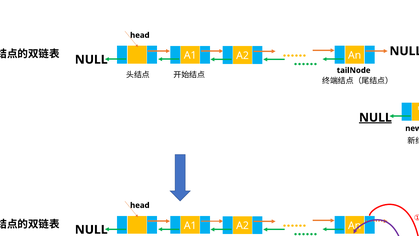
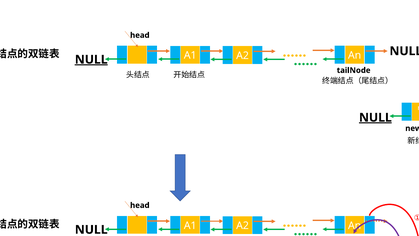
NULL underline: none -> present (91, 60)
